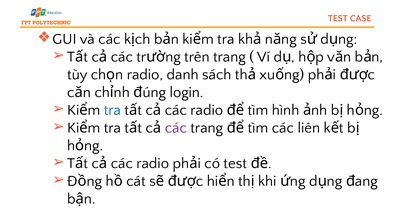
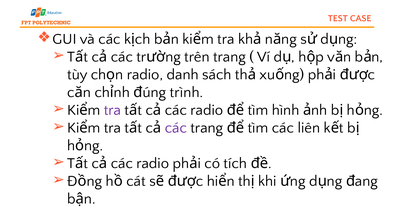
login: login -> trình (186, 92)
tra colour: blue -> purple (112, 110)
có test: test -> tích (235, 163)
